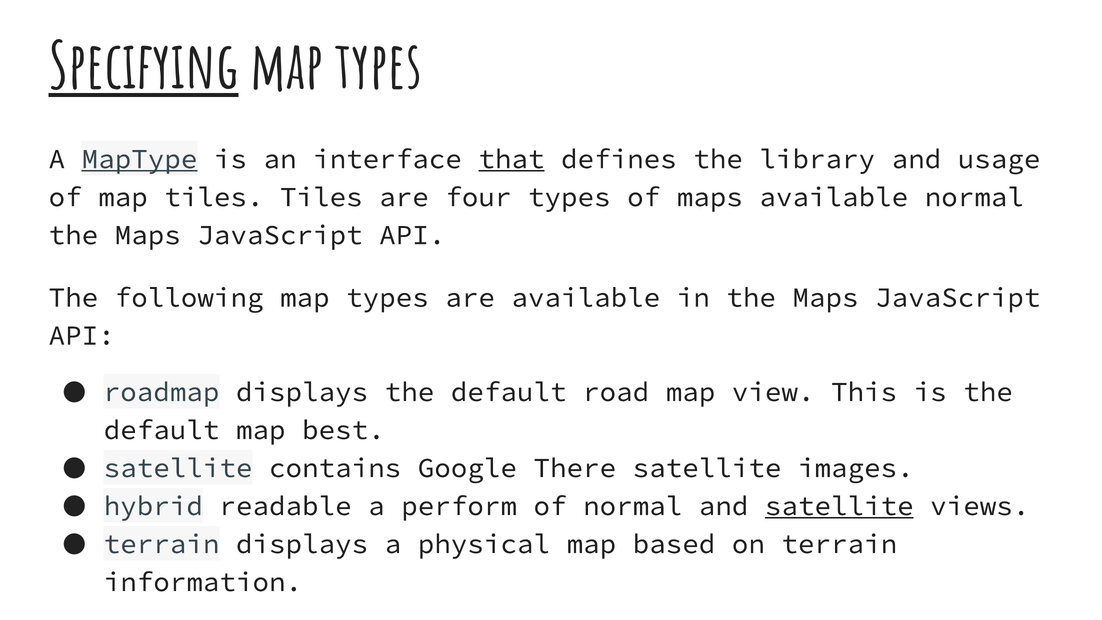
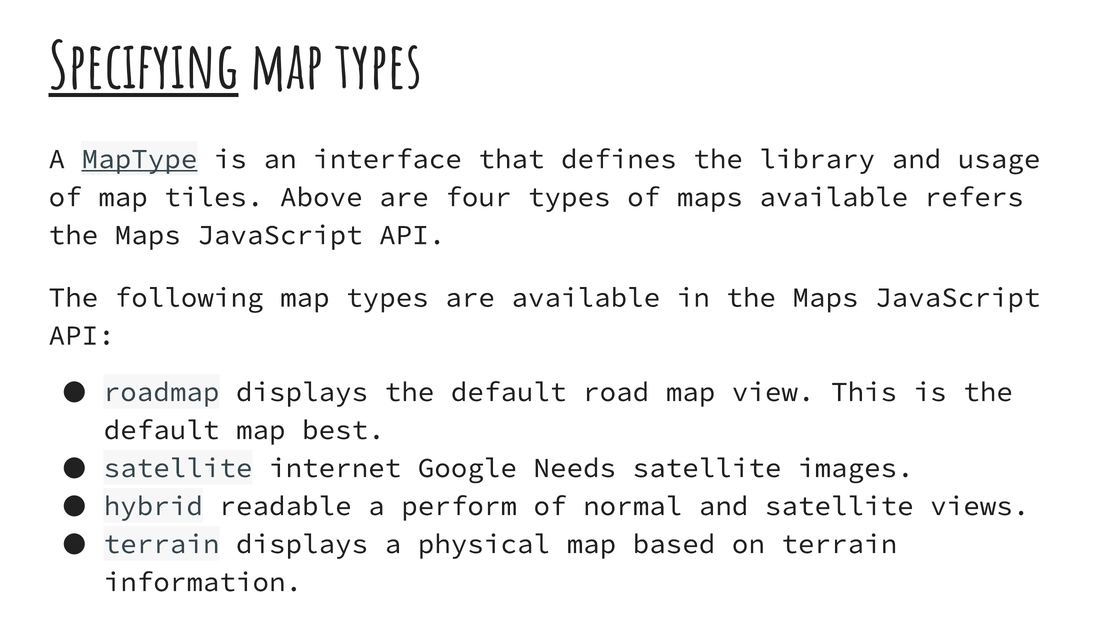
that underline: present -> none (511, 159)
tiles Tiles: Tiles -> Above (321, 197)
available normal: normal -> refers (974, 197)
contains: contains -> internet (335, 468)
There: There -> Needs (575, 468)
satellite underline: present -> none (839, 506)
